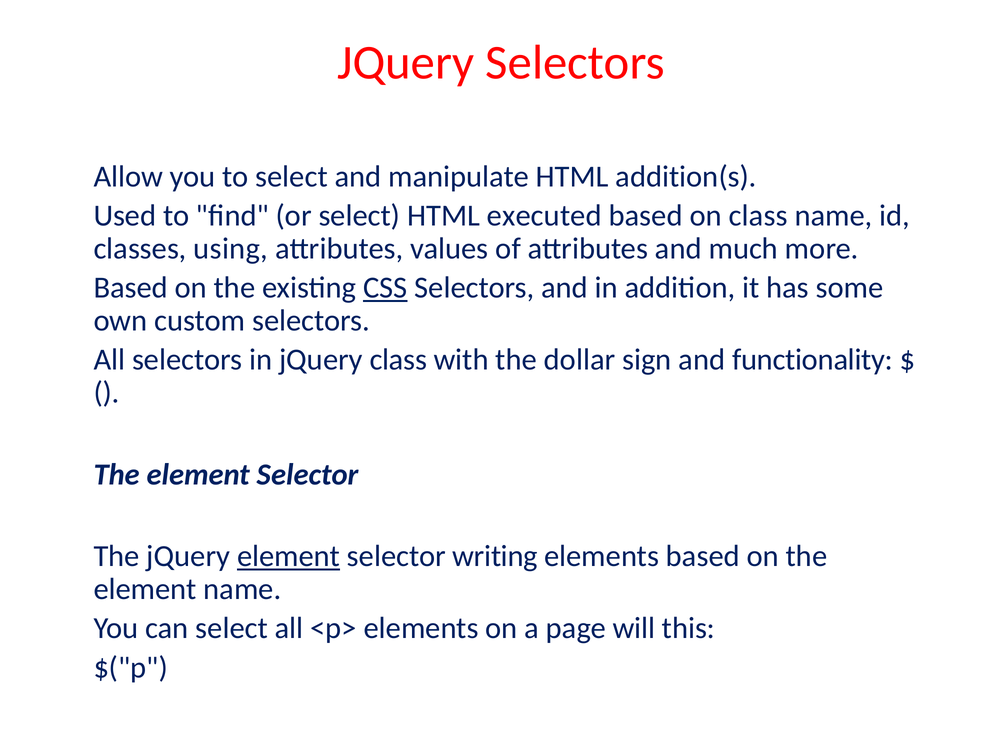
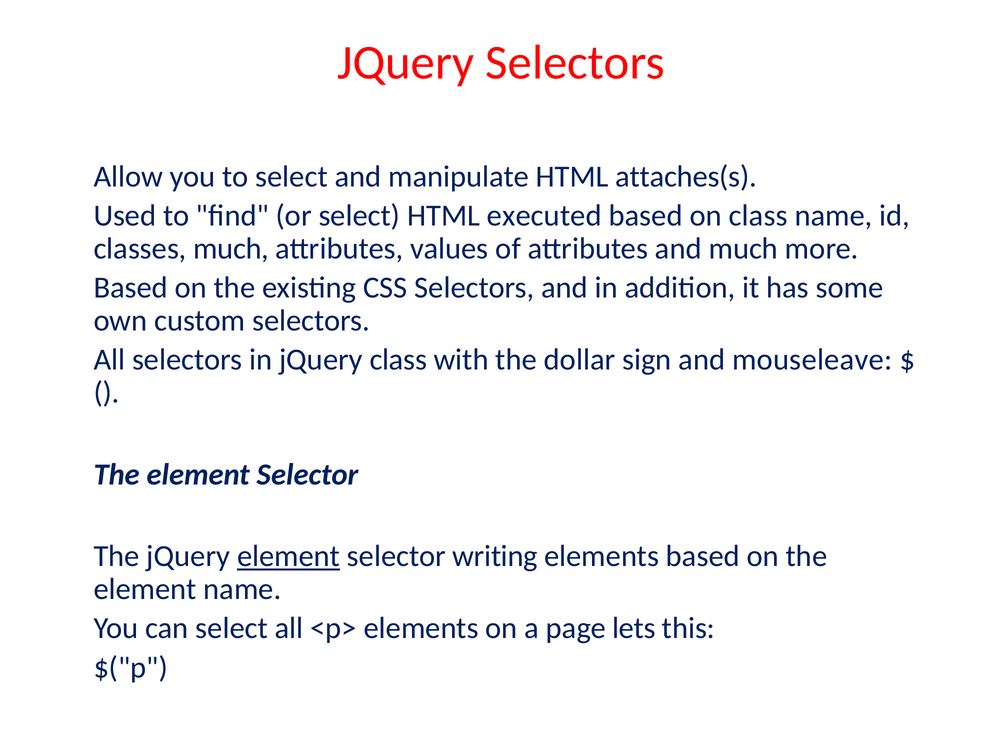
addition(s: addition(s -> attaches(s (686, 177)
classes using: using -> much (231, 249)
CSS underline: present -> none (385, 288)
functionality: functionality -> mouseleave (812, 360)
will: will -> lets (634, 629)
